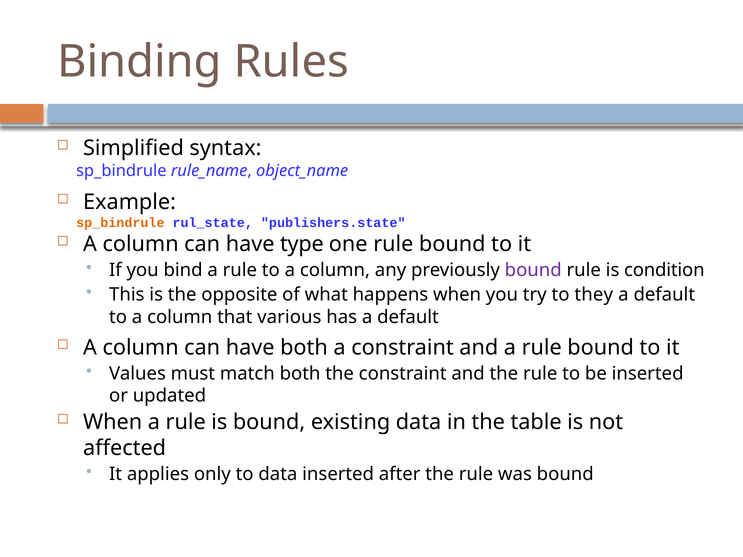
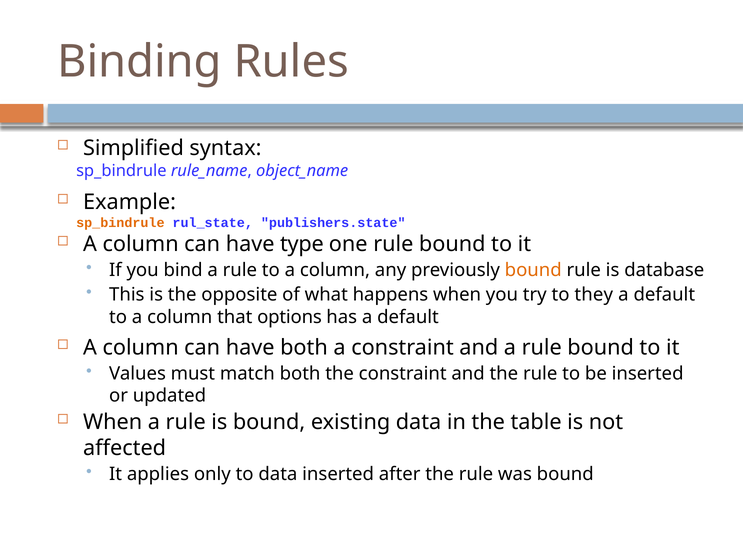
bound colour: purple -> orange (533, 270)
condition: condition -> database (664, 270)
various: various -> options (290, 317)
